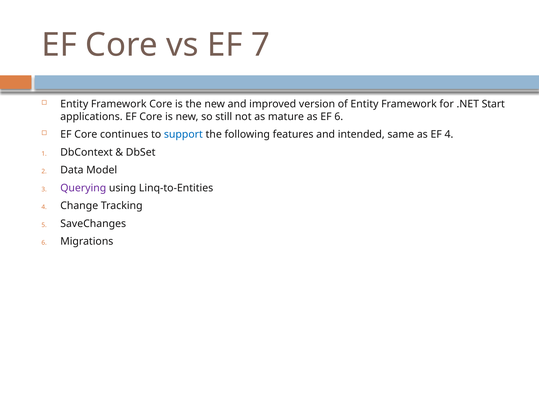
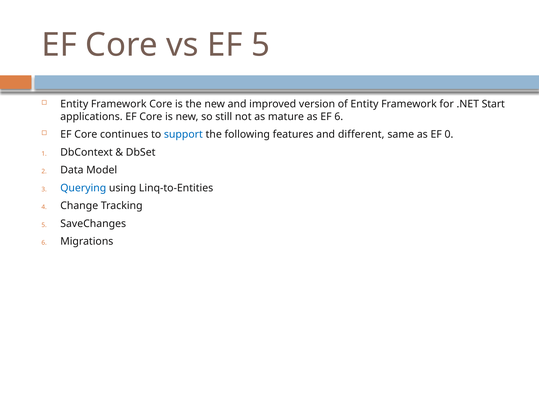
EF 7: 7 -> 5 (261, 45)
intended: intended -> different (361, 134)
EF 4: 4 -> 0 (449, 134)
Querying colour: purple -> blue (83, 188)
